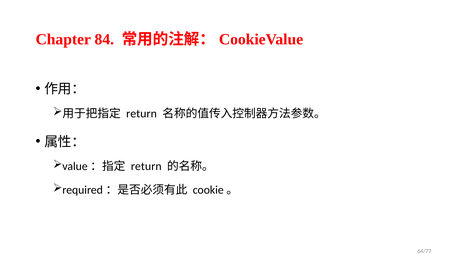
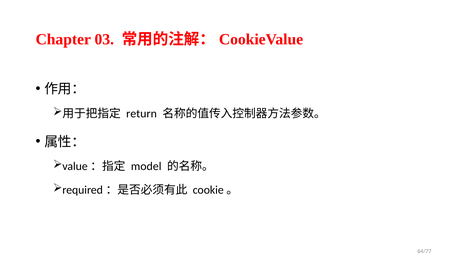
84: 84 -> 03 (104, 39)
return: return -> model (146, 166)
